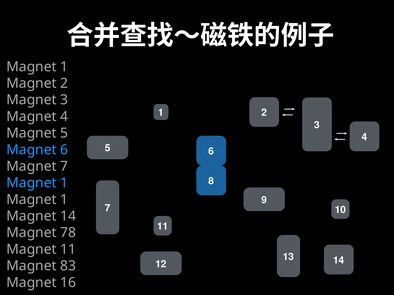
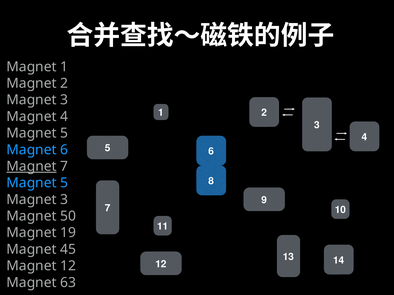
Magnet underline: none -> present (32, 167)
1: 1 -> 5 (64, 183)
1: 1 -> 3 (64, 200)
Magnet 14: 14 -> 50 (68, 216)
78: 78 -> 19 (68, 233)
Magnet 11: 11 -> 45 (68, 250)
Magnet 83: 83 -> 12 (68, 266)
16: 16 -> 63 (68, 283)
